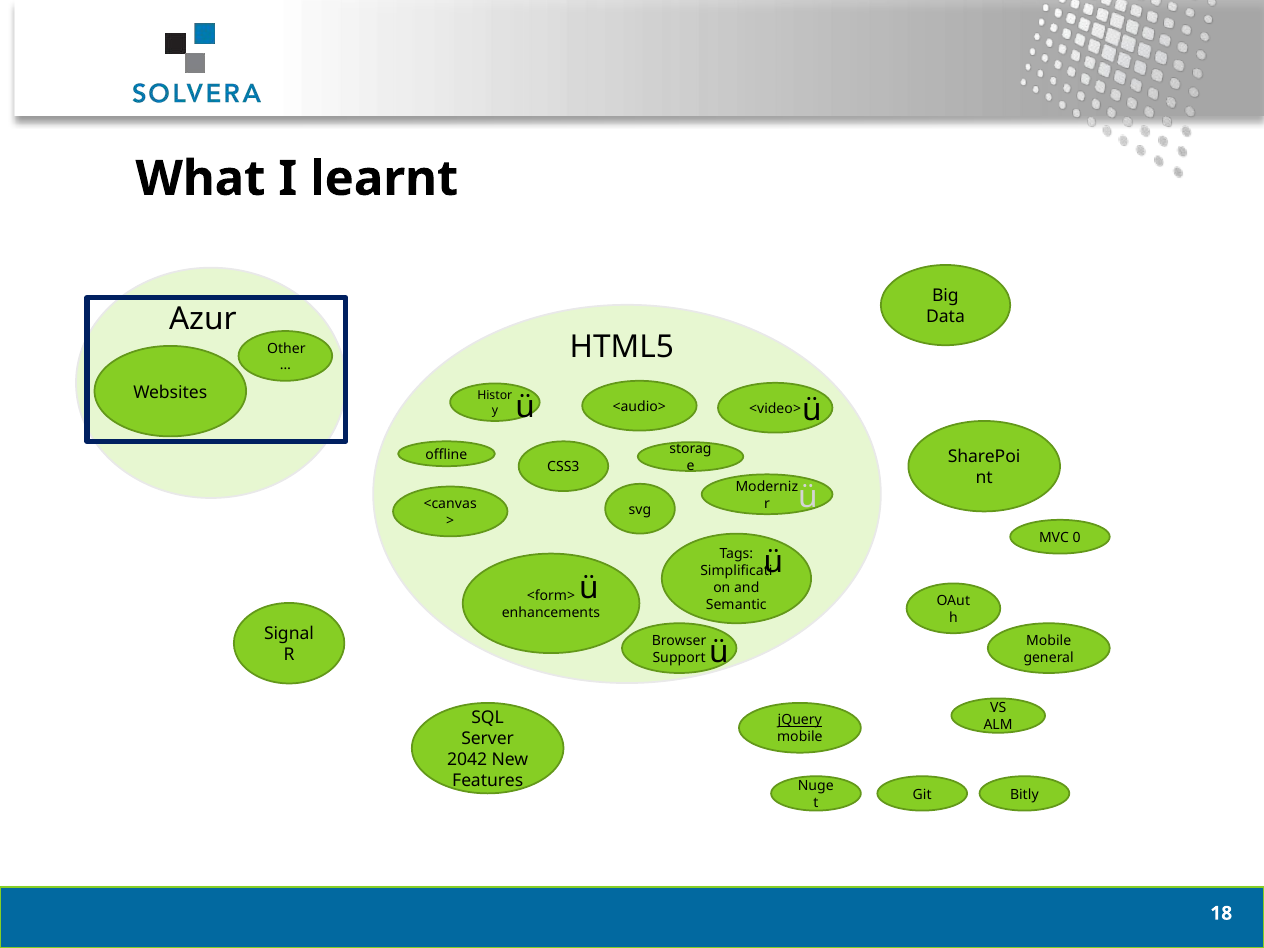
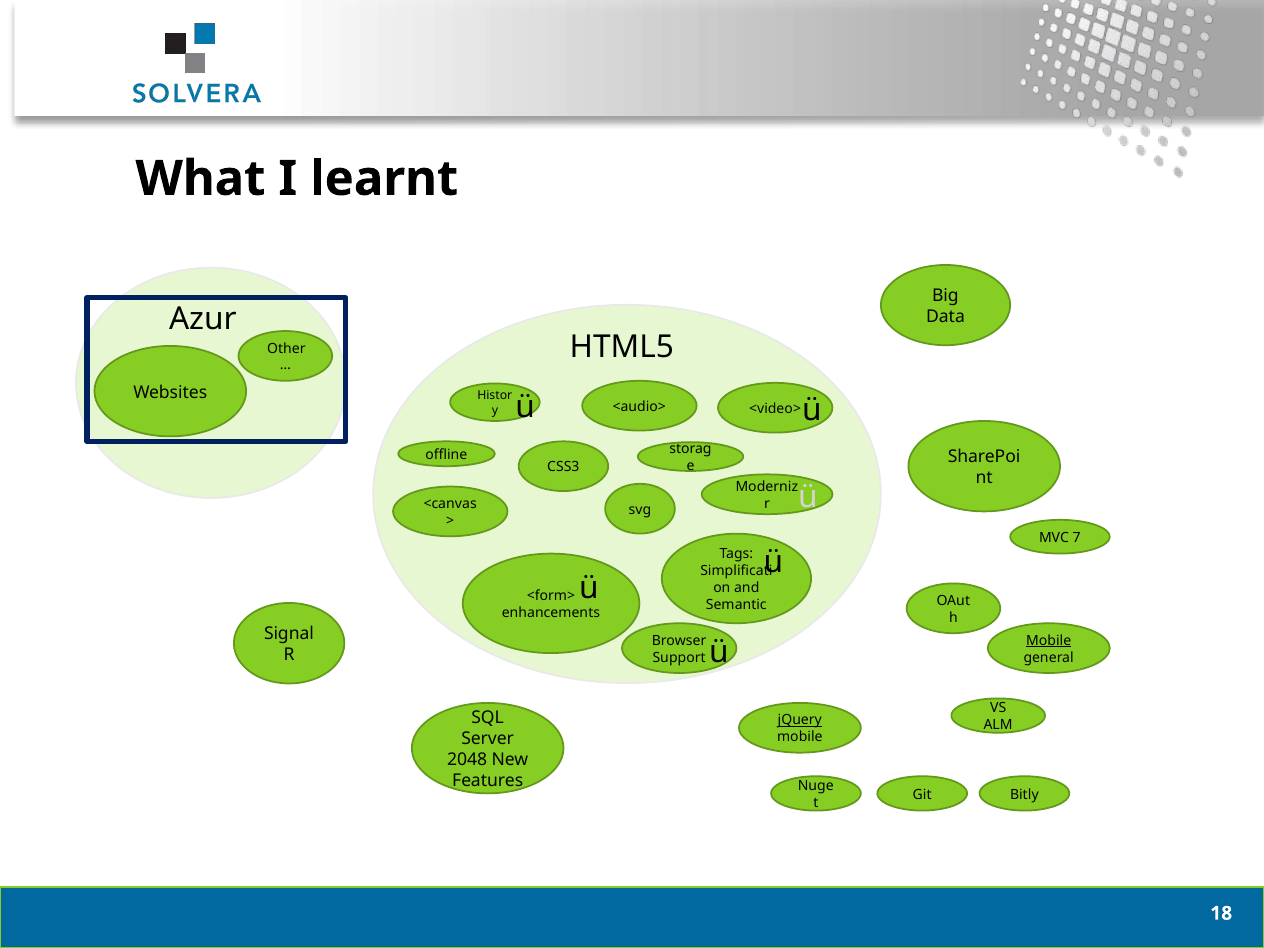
0: 0 -> 7 (1077, 538)
Mobile underline: none -> present (1049, 641)
2042: 2042 -> 2048 (467, 760)
